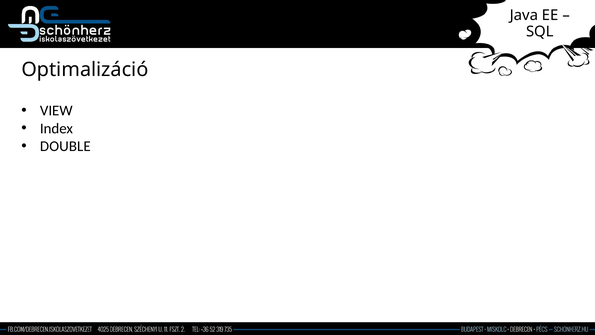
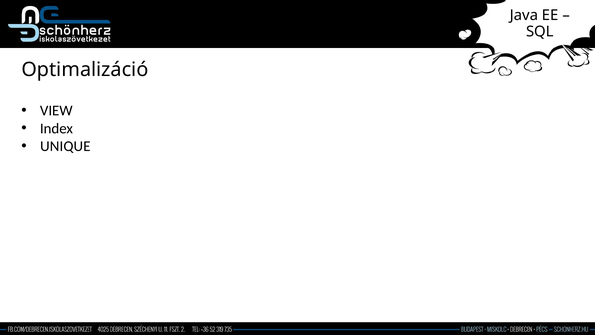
DOUBLE: DOUBLE -> UNIQUE (65, 146)
